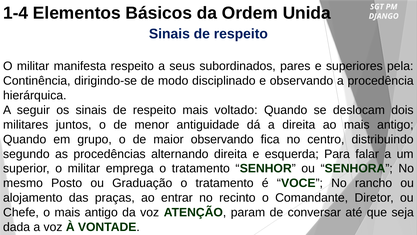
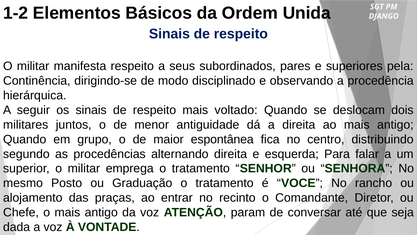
1-4: 1-4 -> 1-2 (16, 13)
maior observando: observando -> espontânea (222, 139)
